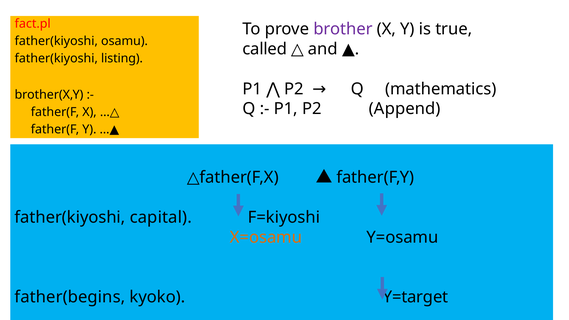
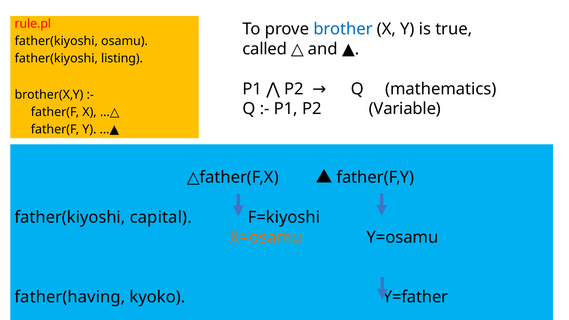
fact.pl: fact.pl -> rule.pl (33, 24)
brother colour: purple -> blue (343, 29)
Append: Append -> Variable (405, 109)
father(begins: father(begins -> father(having (70, 297)
Y=target: Y=target -> Y=father (416, 297)
